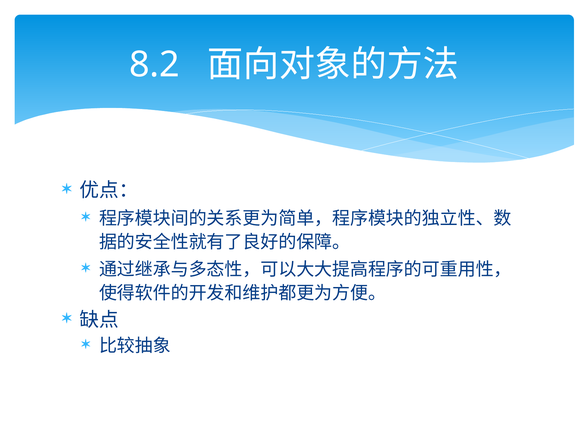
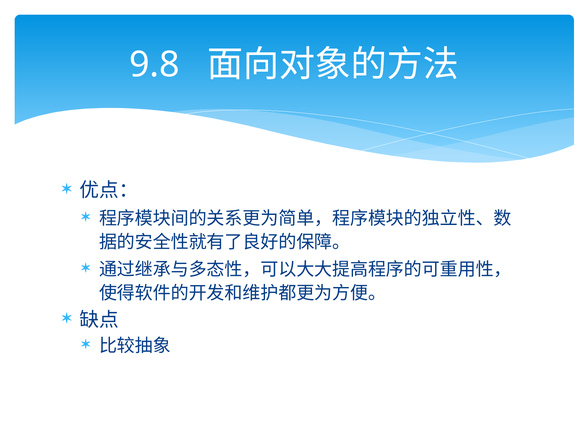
8.2: 8.2 -> 9.8 (154, 65)
